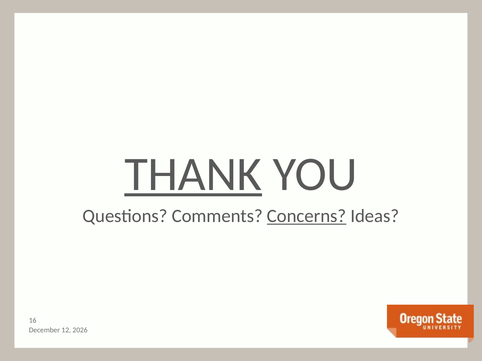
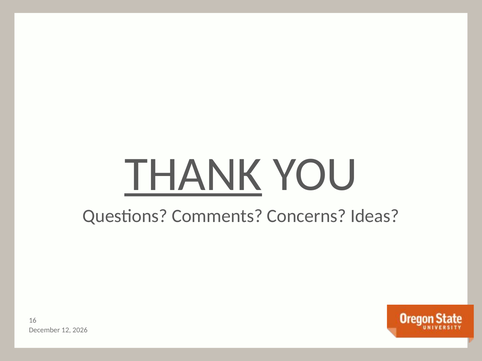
Concerns underline: present -> none (307, 216)
